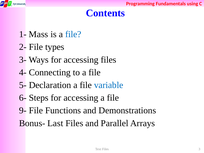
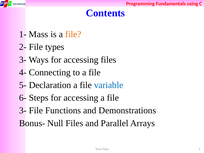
file colour: blue -> orange (73, 34)
9-: 9- -> 3- (23, 110)
Last: Last -> Null (55, 123)
